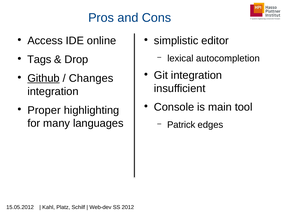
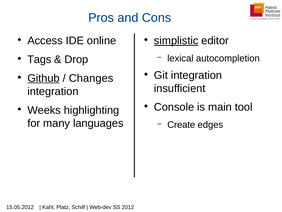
simplistic underline: none -> present (176, 41)
Proper: Proper -> Weeks (44, 110)
Patrick: Patrick -> Create (181, 125)
